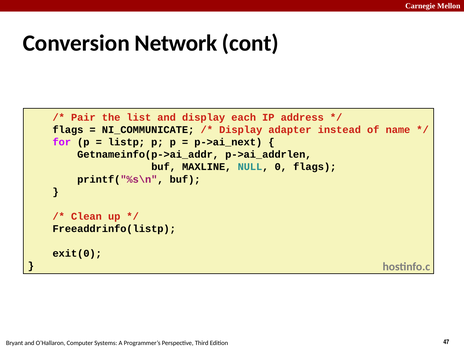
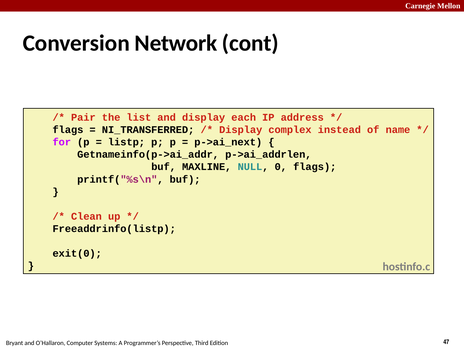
NI_COMMUNICATE: NI_COMMUNICATE -> NI_TRANSFERRED (148, 130)
adapter: adapter -> complex (290, 130)
